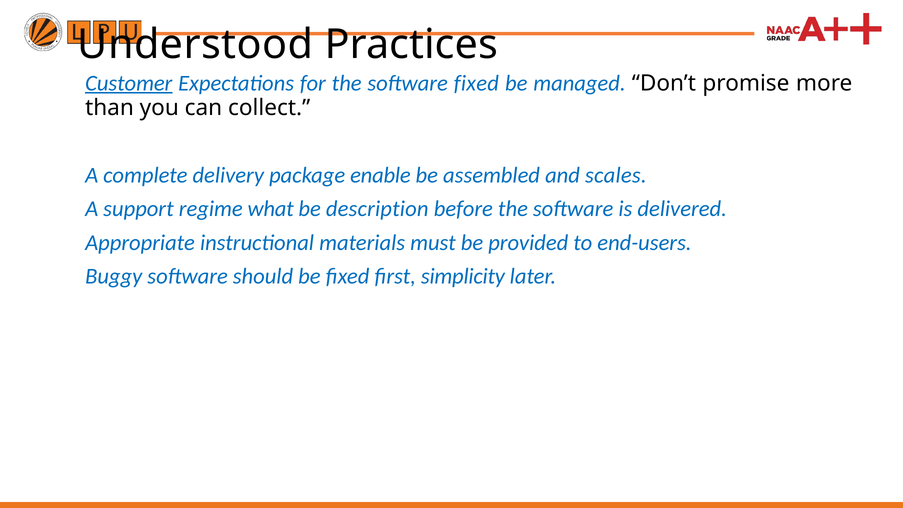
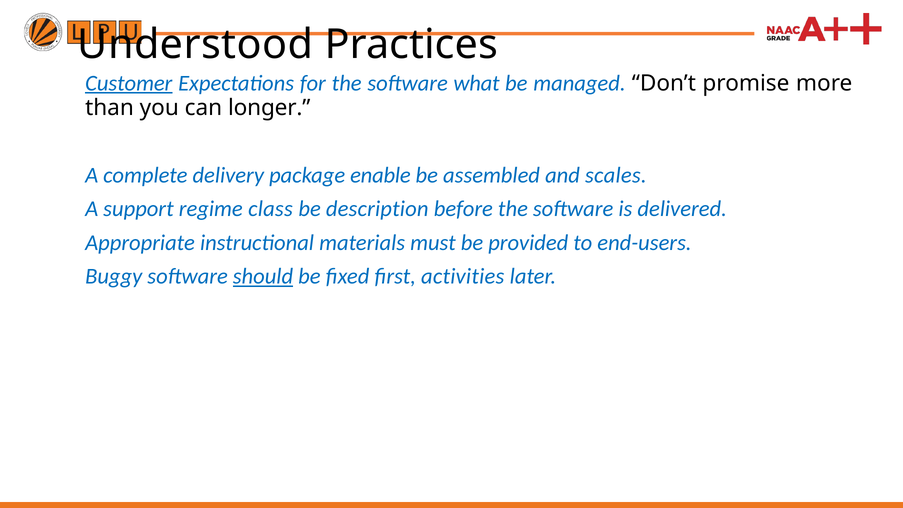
software fixed: fixed -> what (477, 83)
collect: collect -> longer (269, 108)
what: what -> class (270, 209)
should underline: none -> present (263, 276)
simplicity: simplicity -> activities (463, 276)
